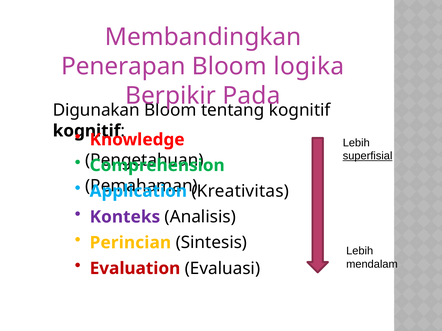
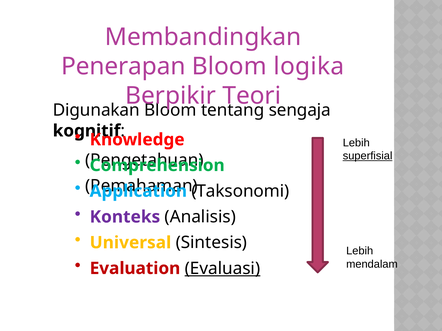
Pada: Pada -> Teori (252, 96)
tentang kognitif: kognitif -> sengaja (300, 110)
Kreativitas: Kreativitas -> Taksonomi (240, 191)
Perincian: Perincian -> Universal (130, 243)
Evaluasi underline: none -> present (222, 269)
